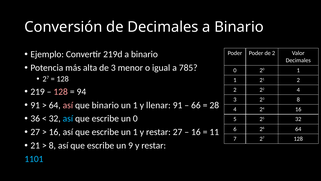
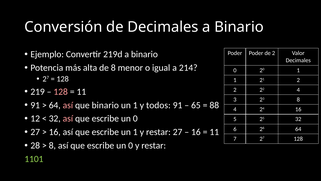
de 3: 3 -> 8 (113, 68)
785: 785 -> 214 (188, 68)
94: 94 -> 11 (81, 91)
llenar: llenar -> todos (158, 105)
66: 66 -> 65 (196, 105)
28: 28 -> 88 (214, 105)
36: 36 -> 12 (35, 118)
así colour: light blue -> pink (68, 118)
21: 21 -> 28 (35, 145)
9: 9 -> 0 (131, 145)
1101 colour: light blue -> light green (34, 159)
